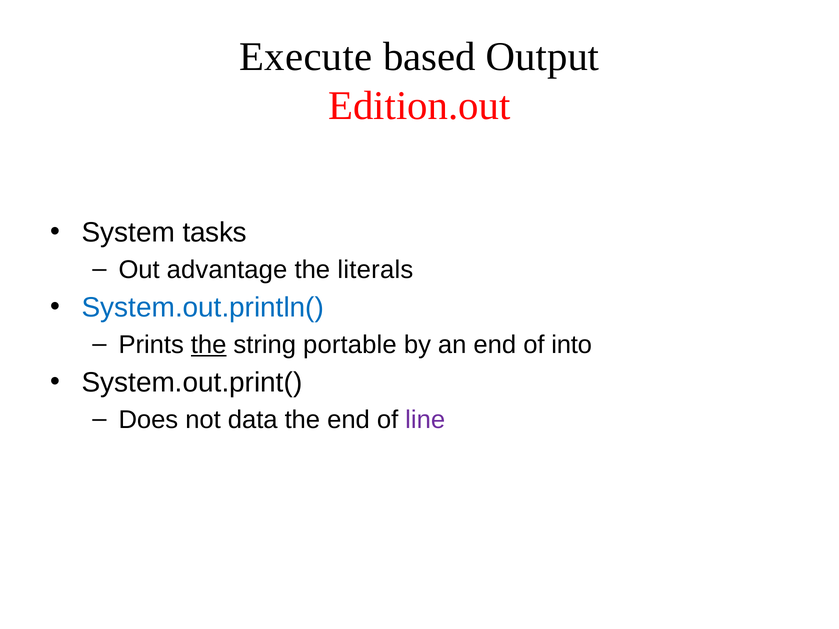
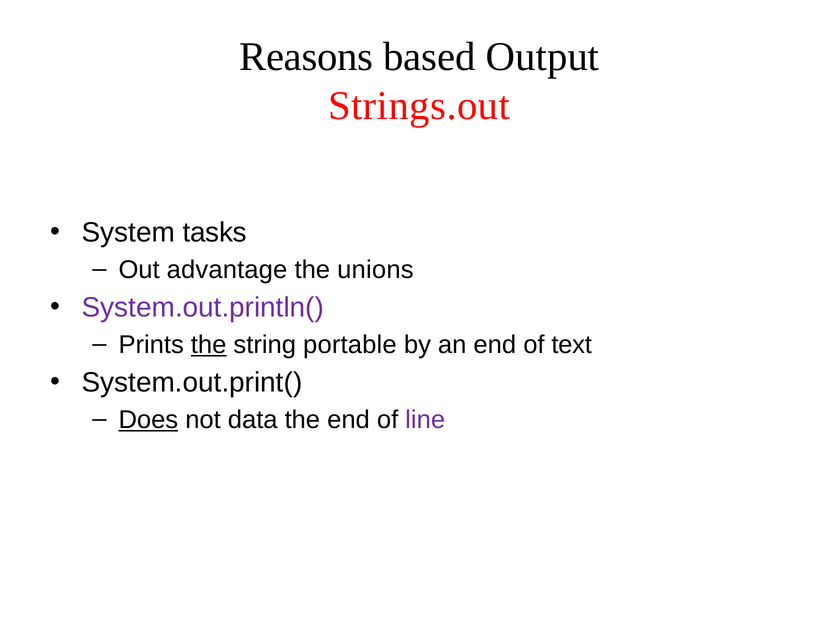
Execute: Execute -> Reasons (306, 57)
Edition.out: Edition.out -> Strings.out (419, 106)
literals: literals -> unions (375, 270)
System.out.println( colour: blue -> purple (203, 308)
into: into -> text (572, 345)
Does underline: none -> present (148, 420)
